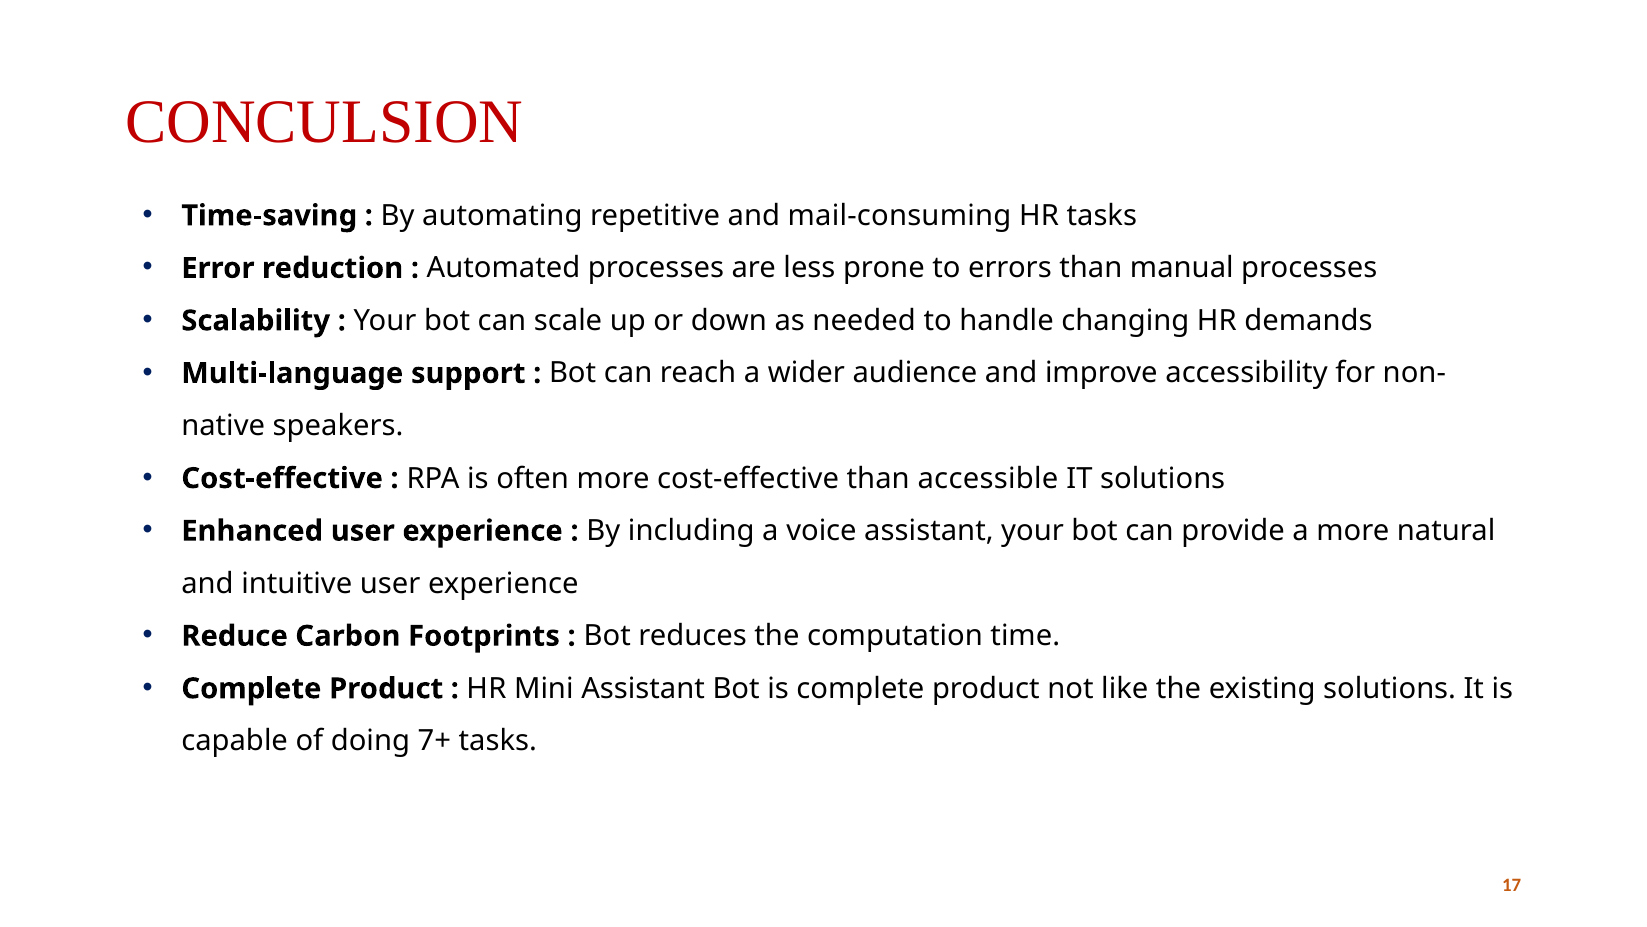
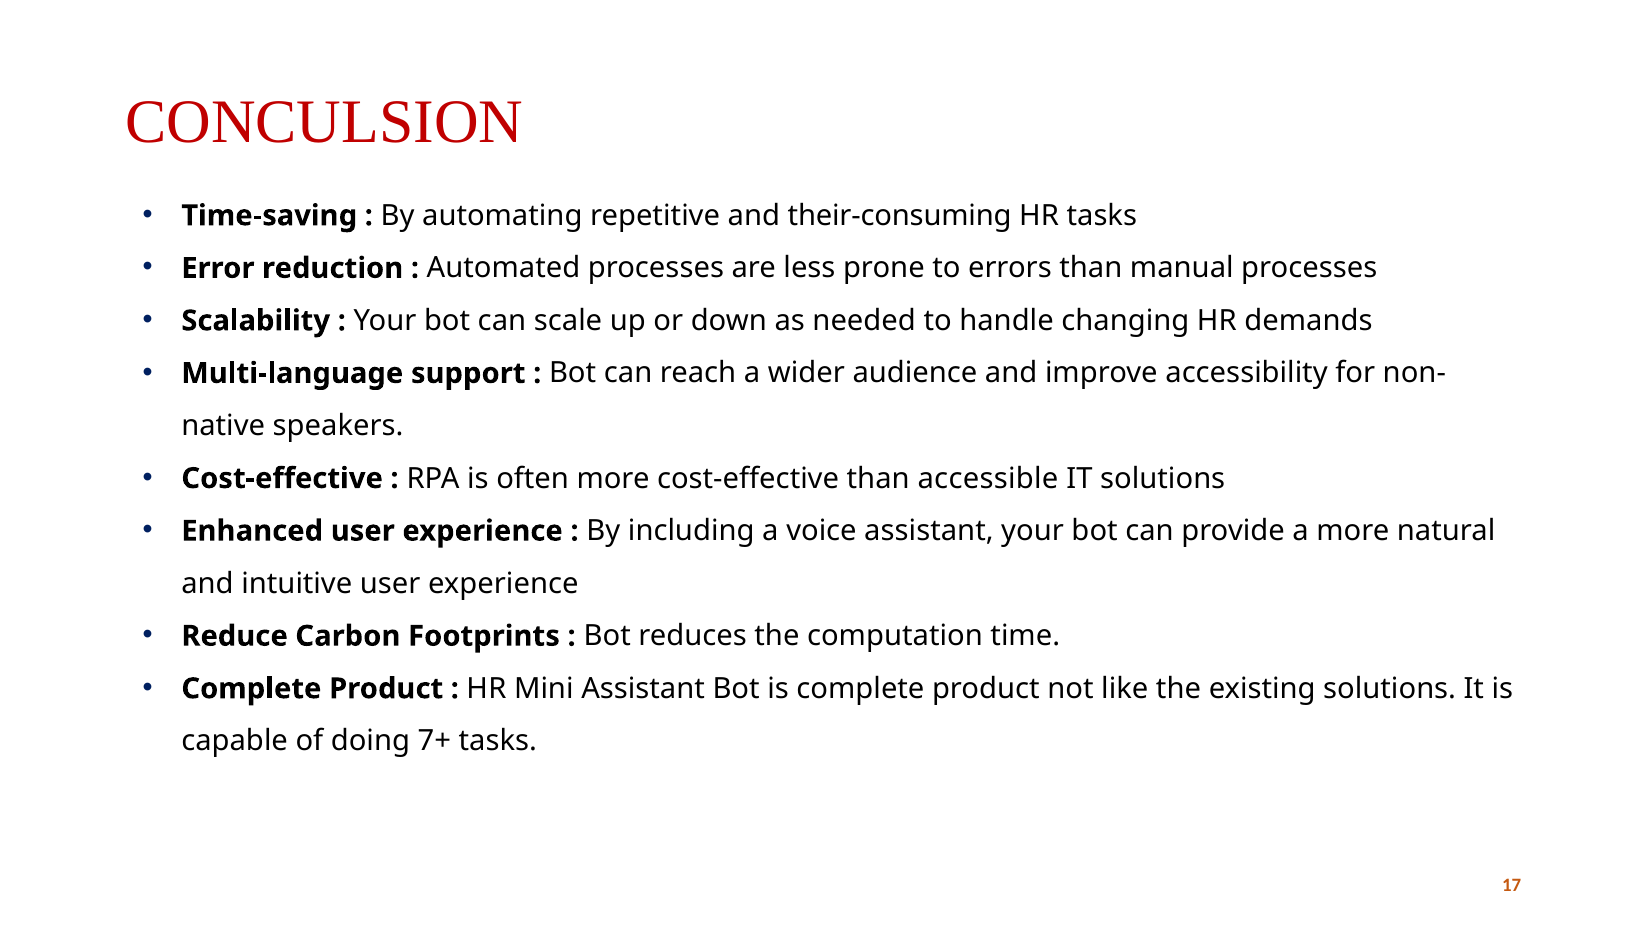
mail-consuming: mail-consuming -> their-consuming (900, 216)
